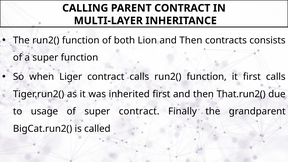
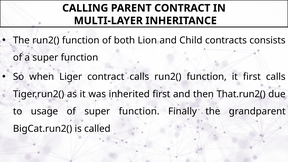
Lion and Then: Then -> Child (191, 40)
of super contract: contract -> function (139, 111)
